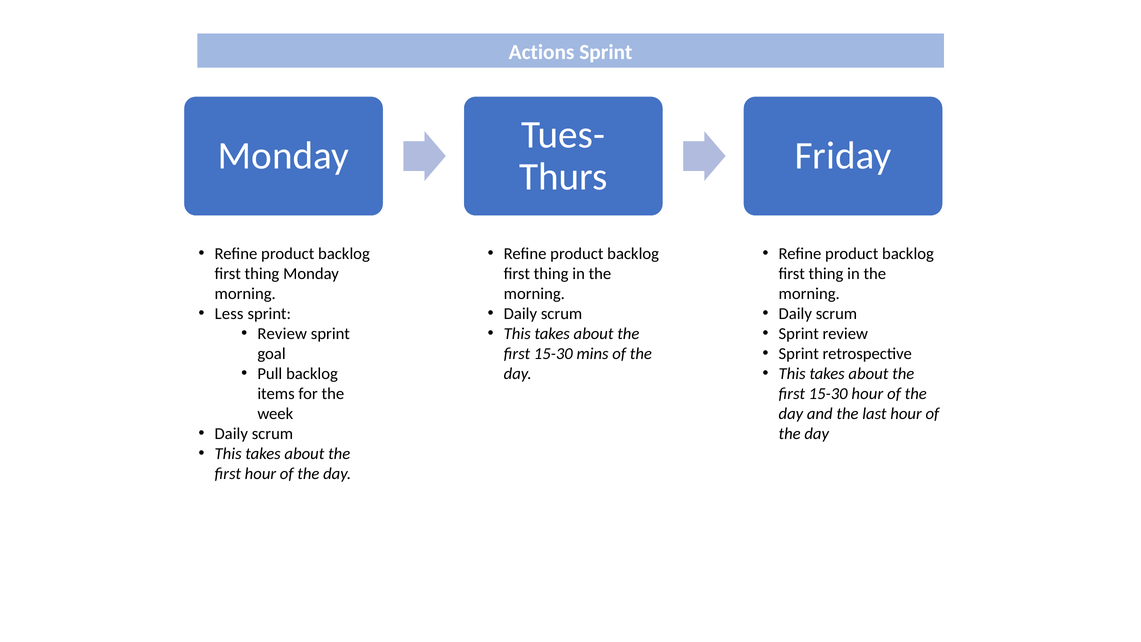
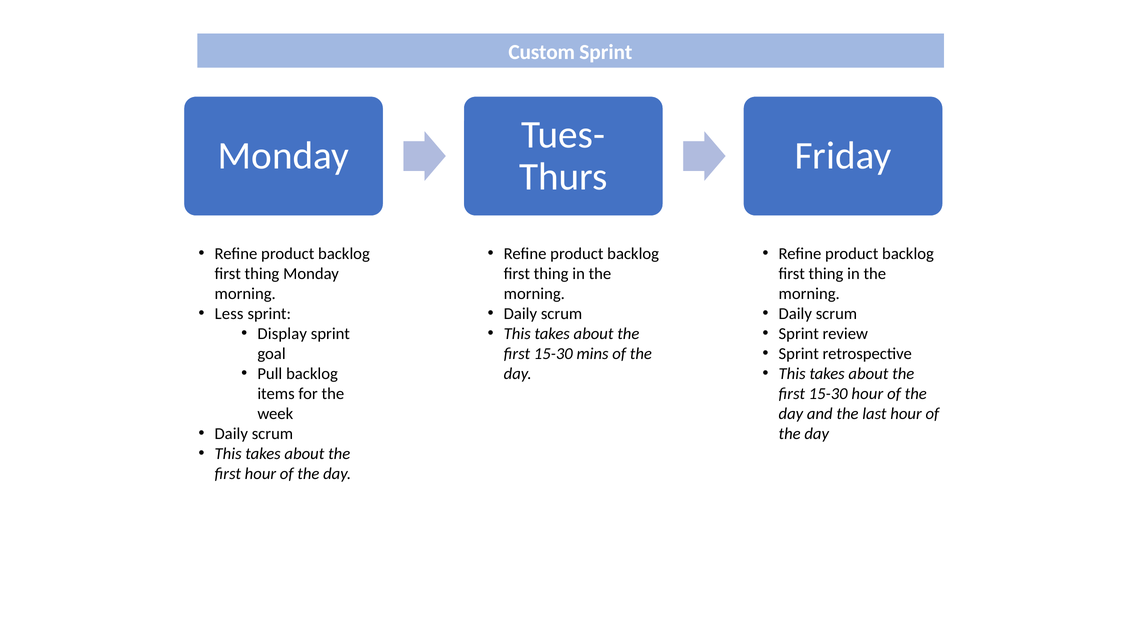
Actions: Actions -> Custom (542, 52)
Review: Review -> Display (282, 334)
